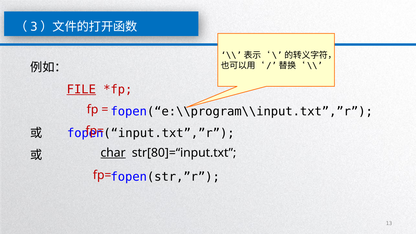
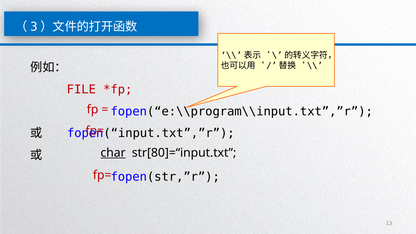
FILE underline: present -> none (81, 89)
